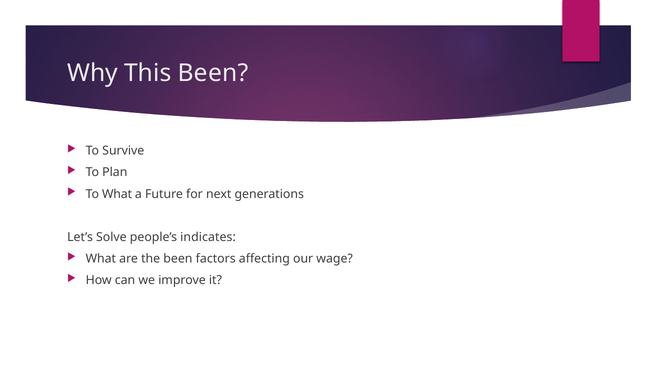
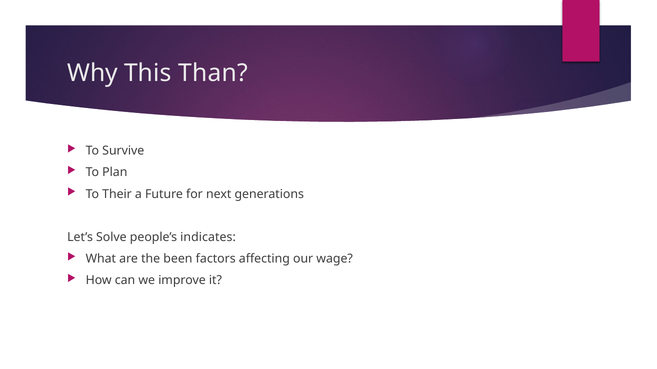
This Been: Been -> Than (213, 73)
To What: What -> Their (117, 194)
